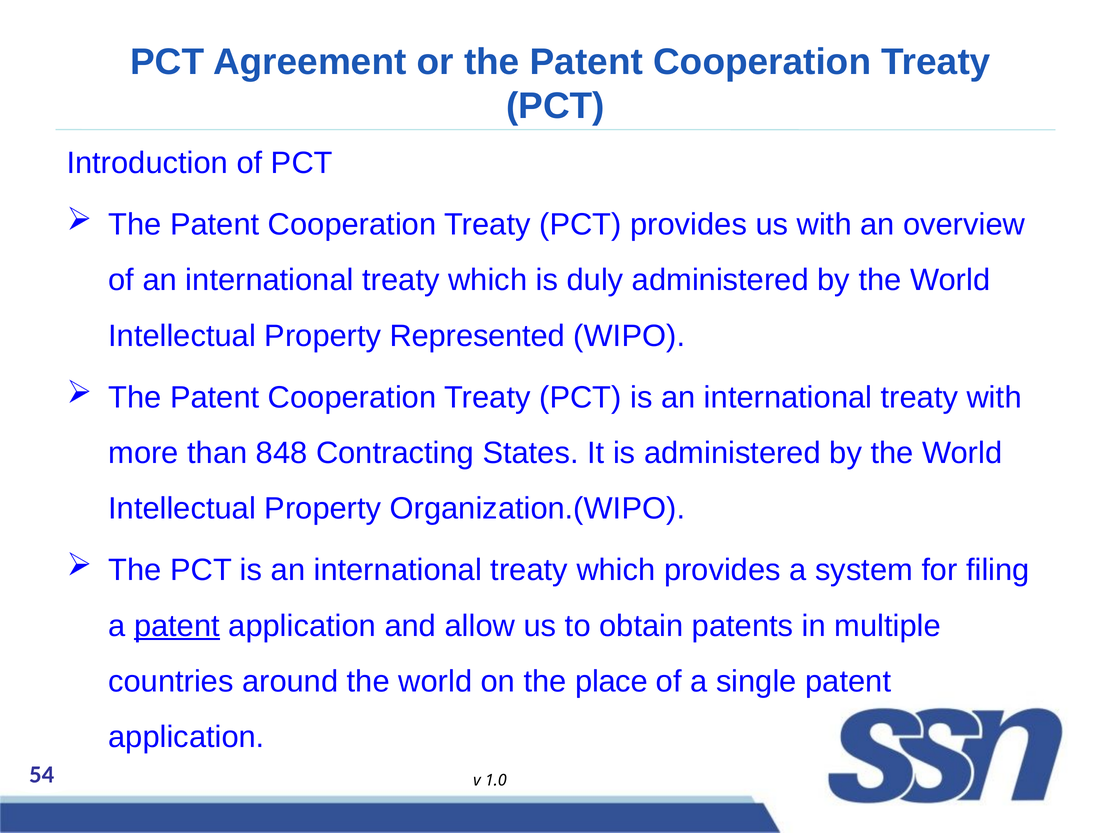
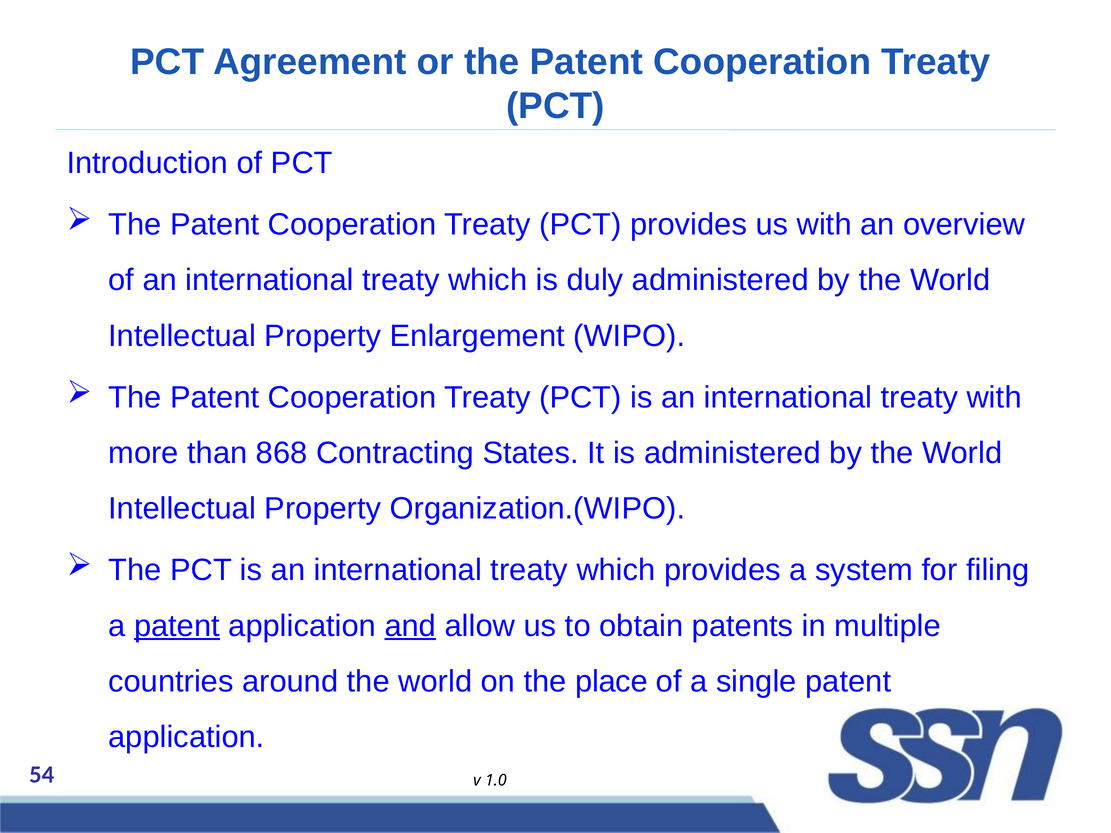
Represented: Represented -> Enlargement (477, 336)
848: 848 -> 868 (282, 453)
and underline: none -> present (410, 626)
